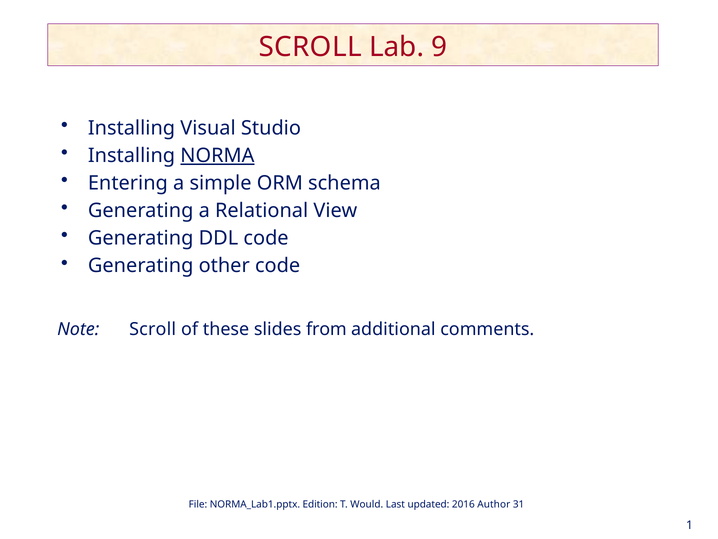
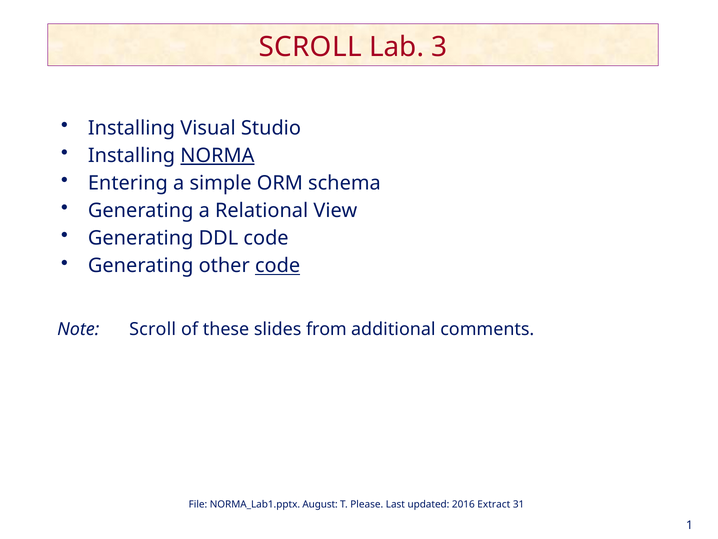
9: 9 -> 3 (439, 47)
code underline: none -> present (278, 266)
Edition: Edition -> August (320, 504)
Would: Would -> Please (367, 504)
Author: Author -> Extract (494, 504)
